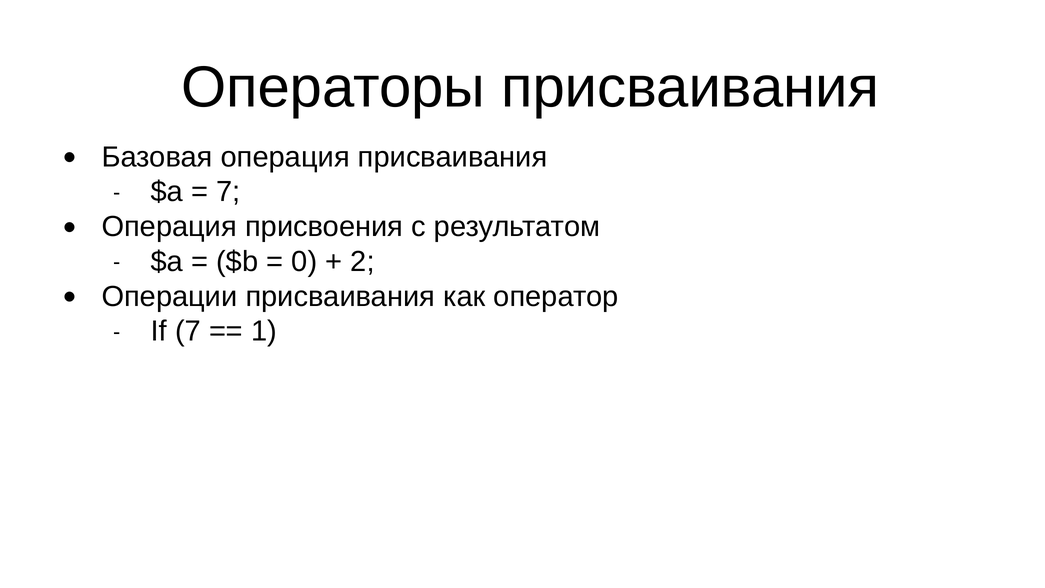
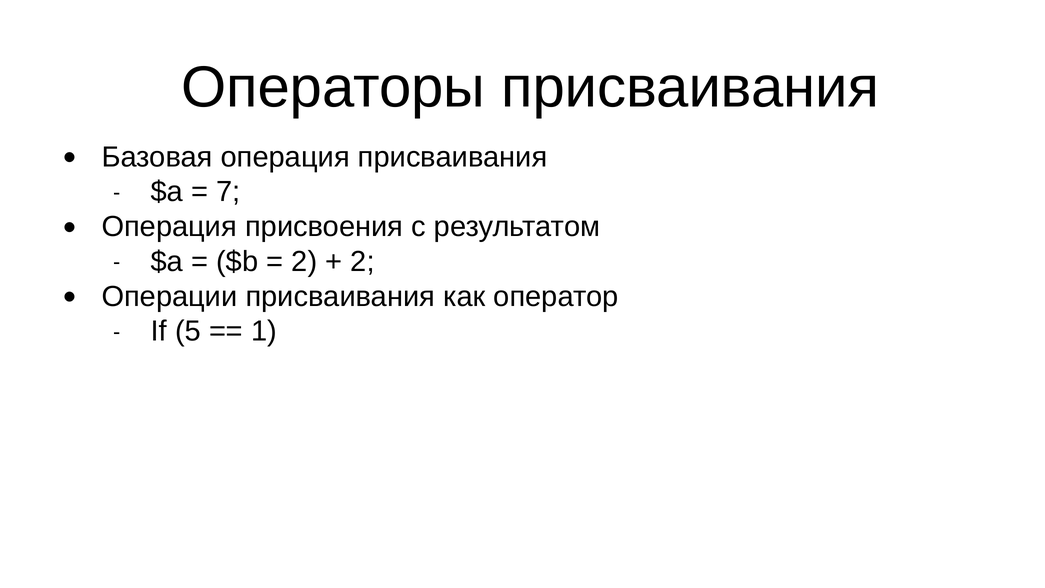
0: 0 -> 2 (304, 262)
If 7: 7 -> 5 (188, 331)
